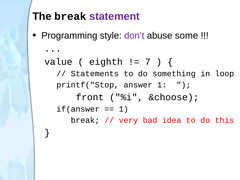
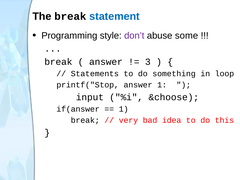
statement colour: purple -> blue (115, 16)
value: value -> break (58, 62)
eighth: eighth -> answer (106, 62)
7: 7 -> 3 (148, 62)
front: front -> input (90, 97)
